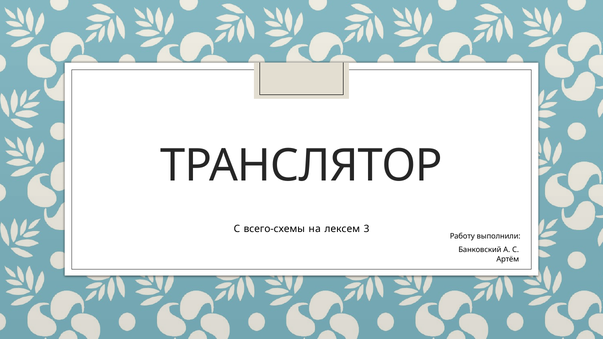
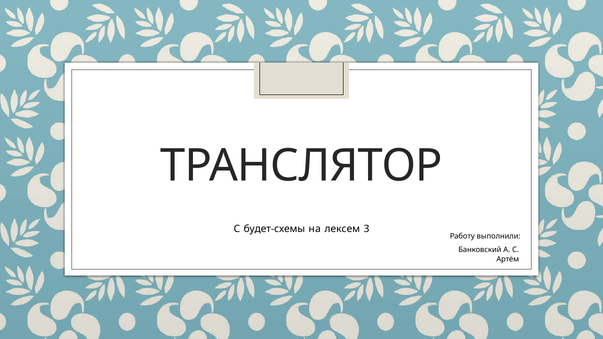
всего-схемы: всего-схемы -> будет-схемы (274, 229)
